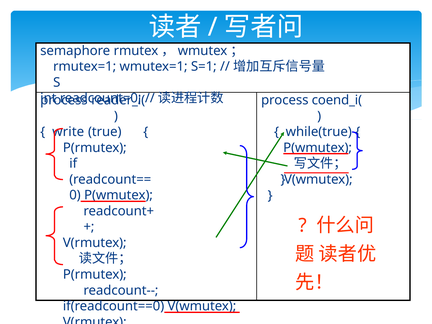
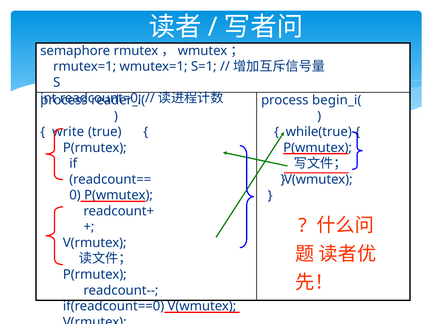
coend_i(: coend_i( -> begin_i( (337, 100)
